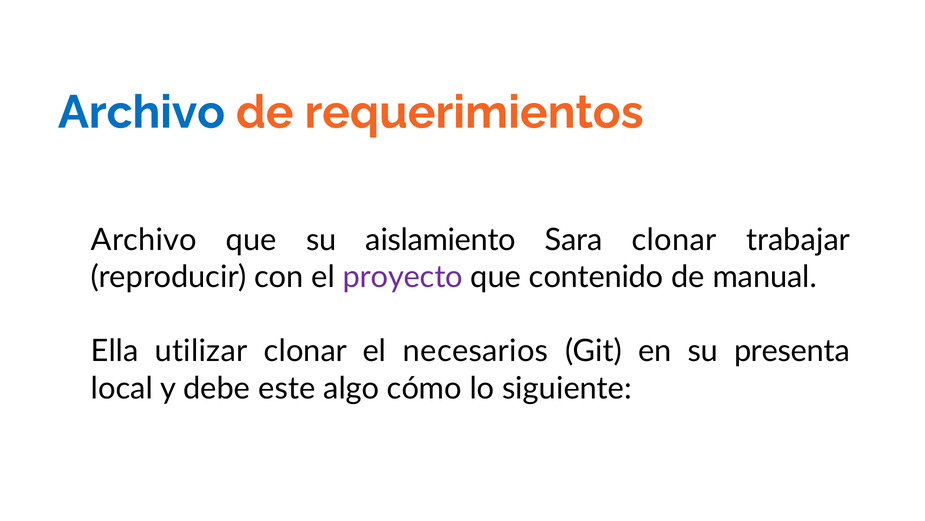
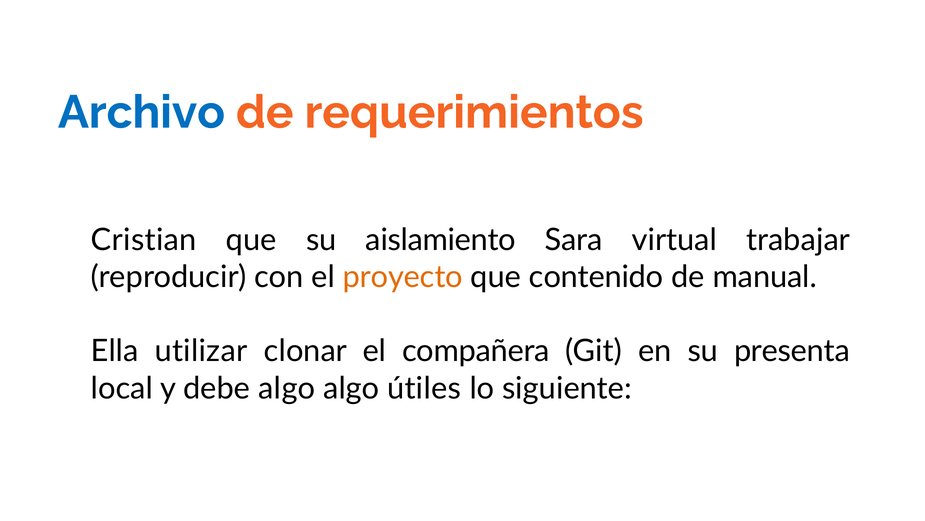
Archivo: Archivo -> Cristian (144, 240)
Sara clonar: clonar -> virtual (674, 240)
proyecto colour: purple -> orange (403, 277)
necesarios: necesarios -> compañera (476, 351)
debe este: este -> algo (287, 388)
cómo: cómo -> útiles (424, 388)
